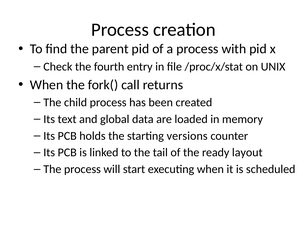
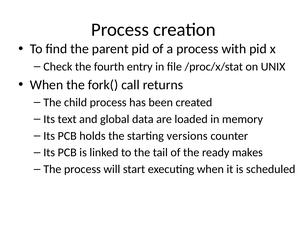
layout: layout -> makes (247, 153)
